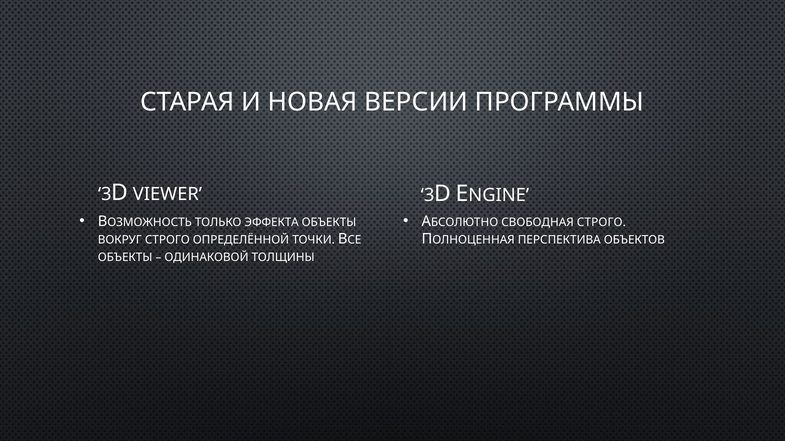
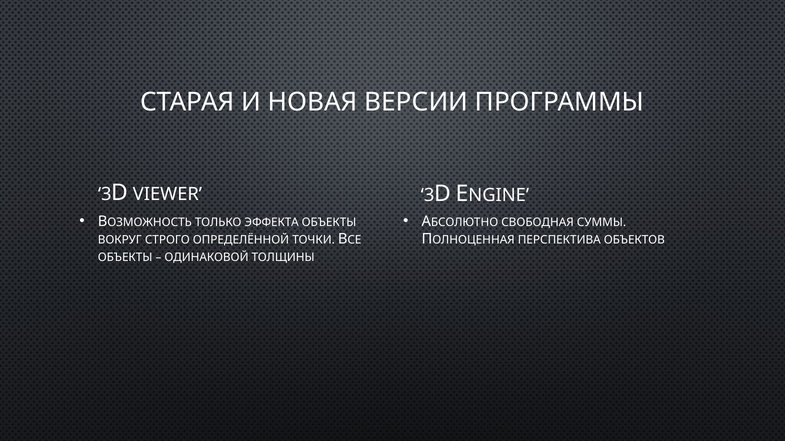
СВОБОДНАЯ СТРОГО: СТРОГО -> СУММЫ (601, 223)
